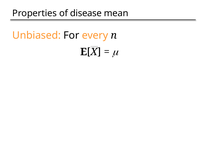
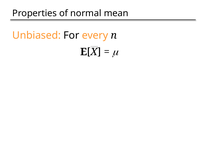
disease: disease -> normal (86, 13)
